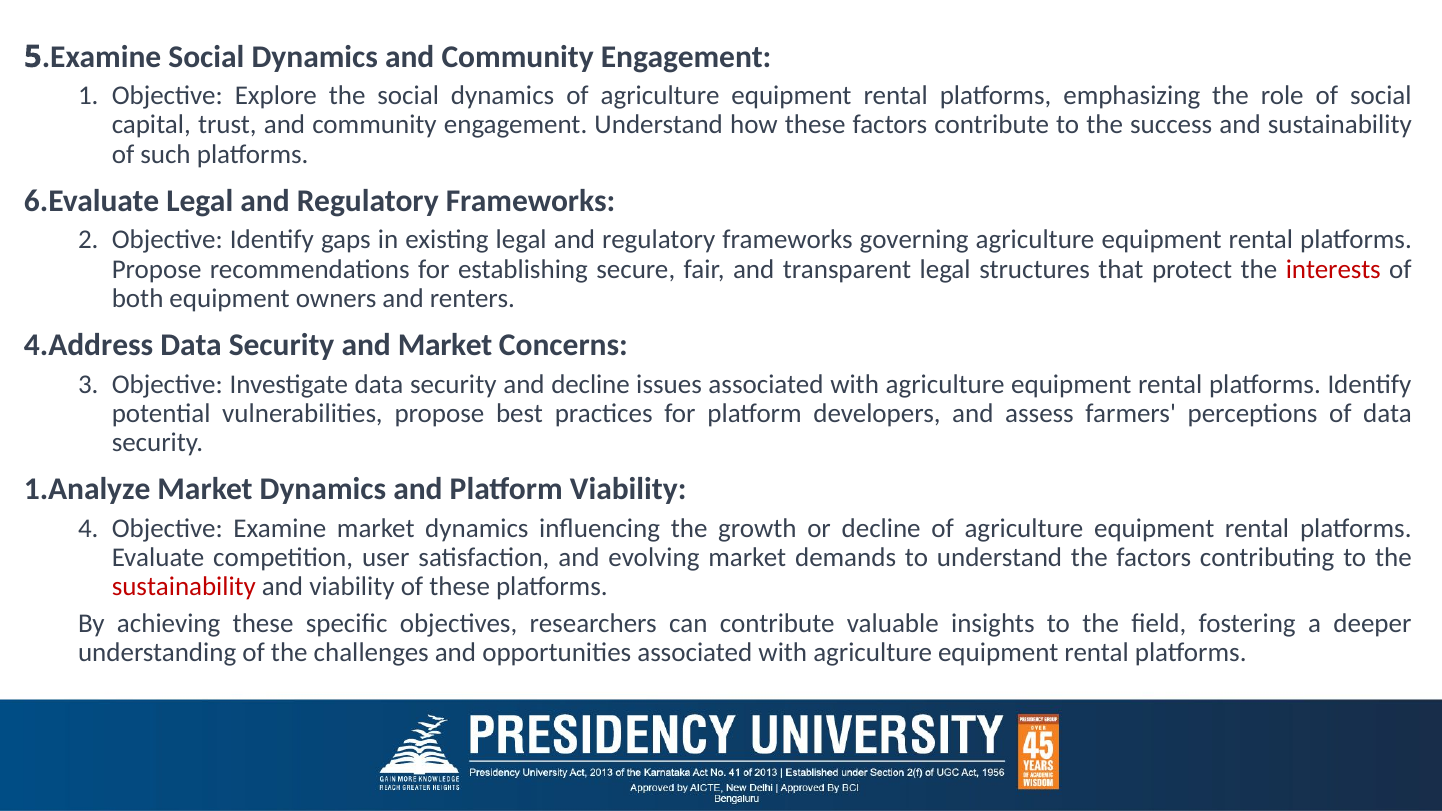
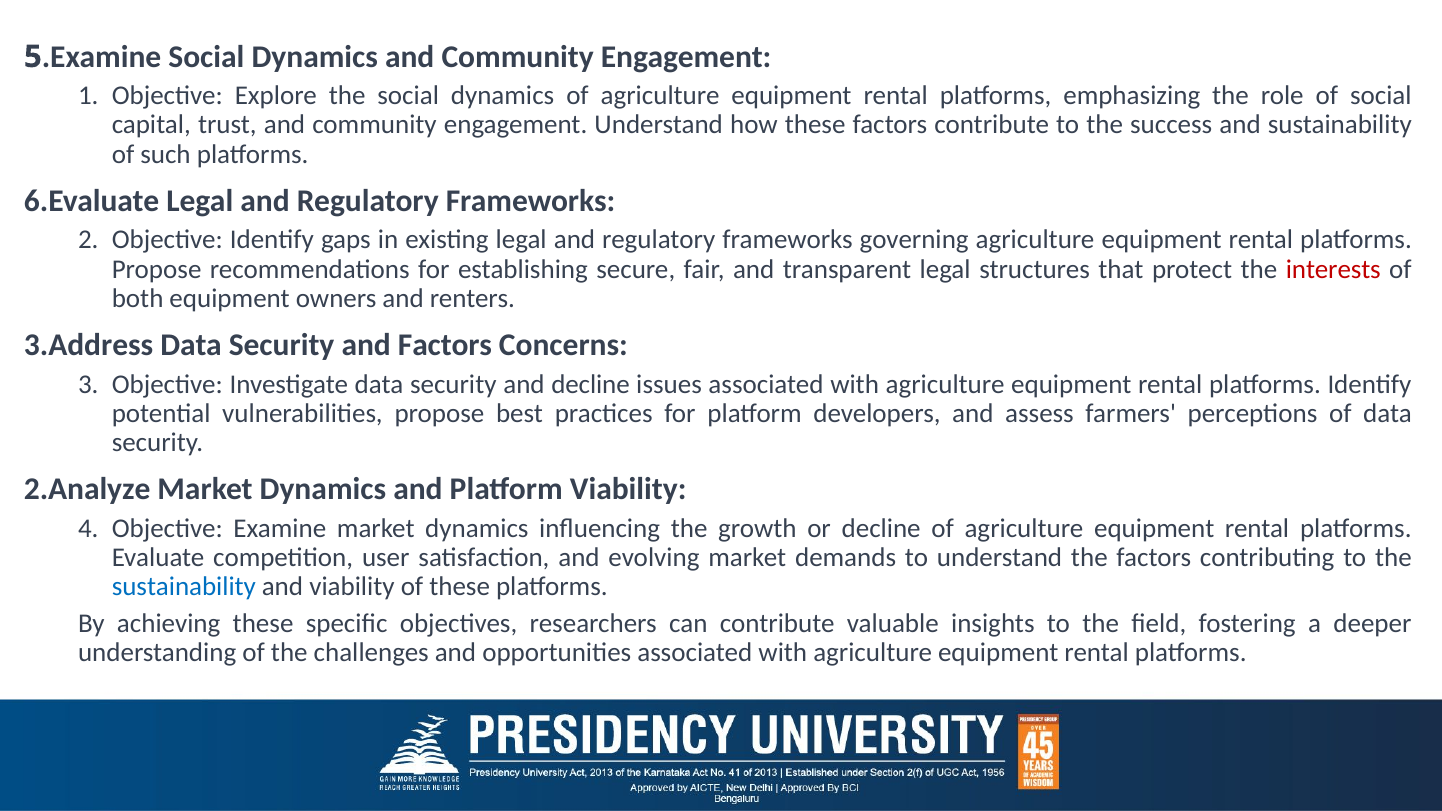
4.Address: 4.Address -> 3.Address (89, 345)
and Market: Market -> Factors (445, 345)
1.Analyze: 1.Analyze -> 2.Analyze (87, 489)
sustainability colour: red -> blue (184, 587)
